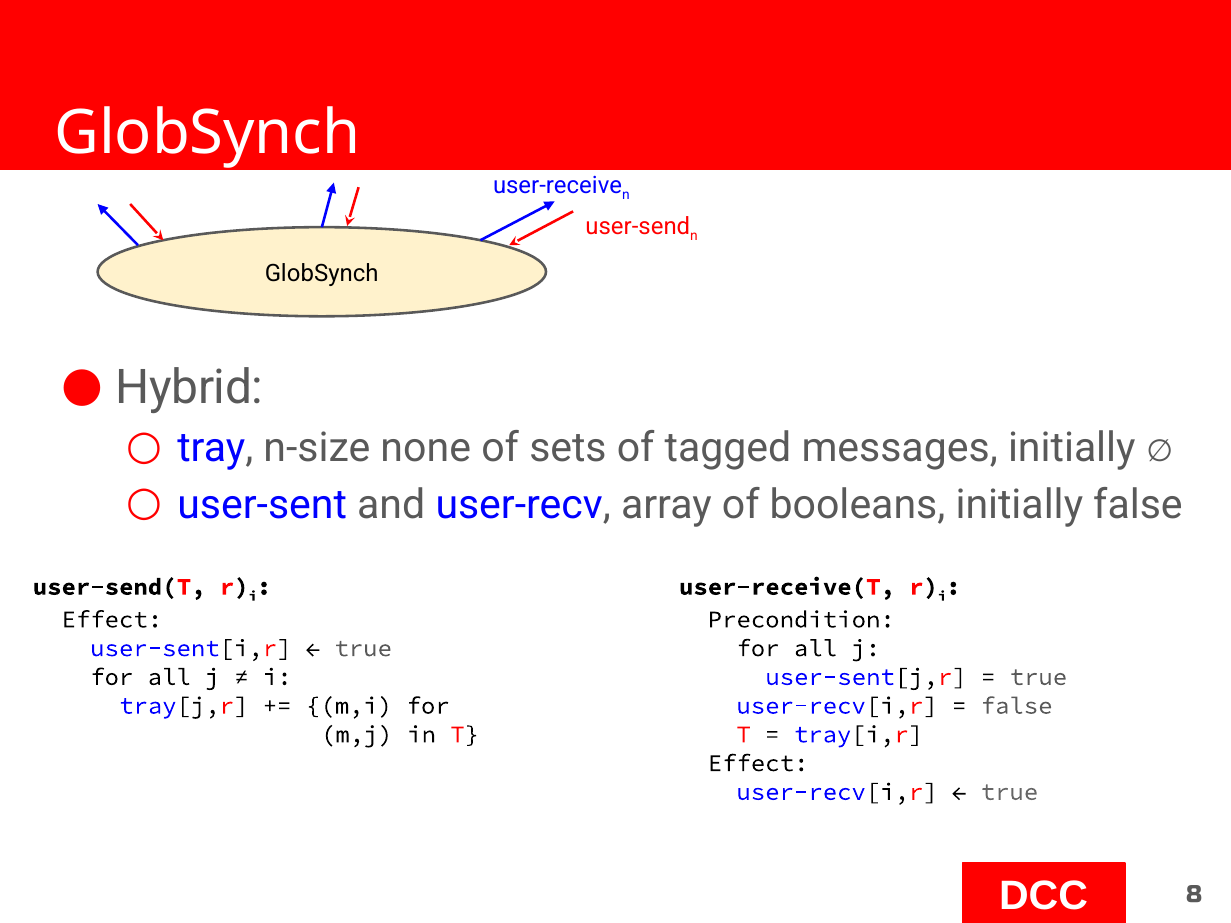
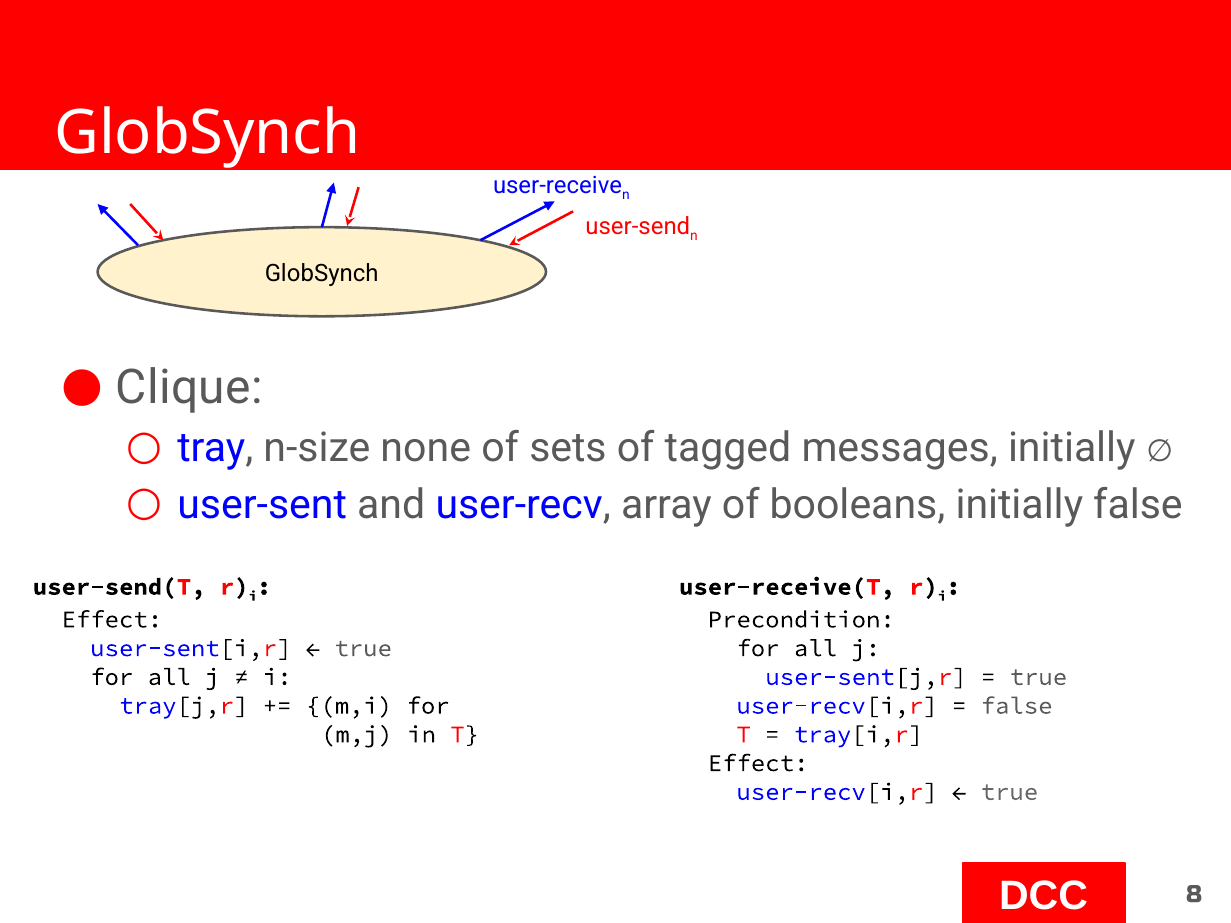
Hybrid: Hybrid -> Clique (189, 388)
